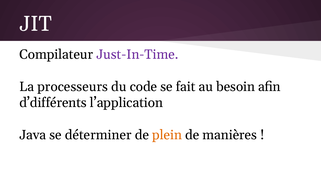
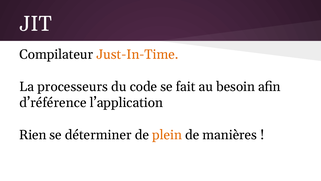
Just-In-Time colour: purple -> orange (137, 54)
d’différents: d’différents -> d’référence (53, 102)
Java: Java -> Rien (33, 135)
